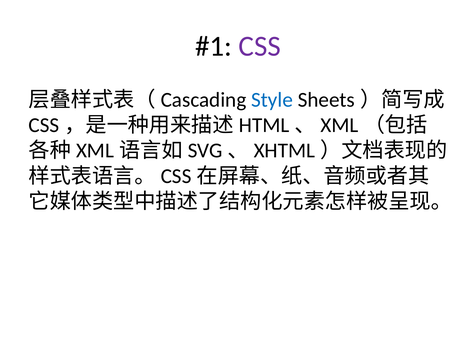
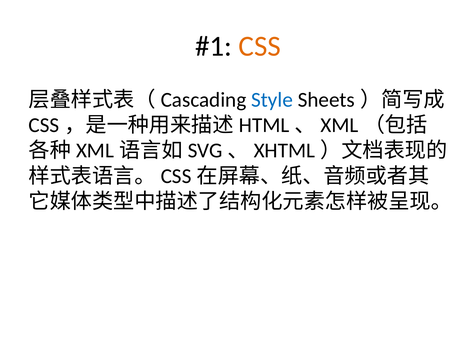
CSS colour: purple -> orange (260, 46)
